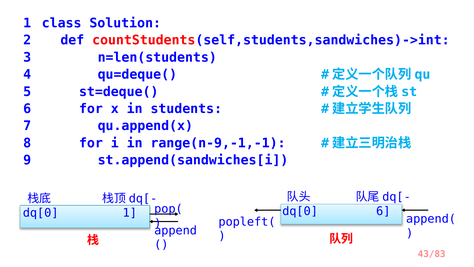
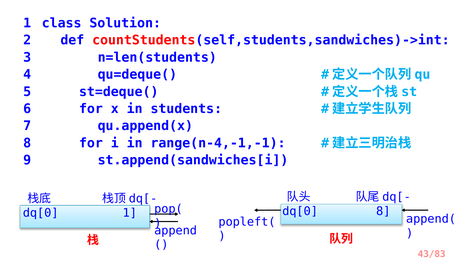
range(n-9,-1,-1: range(n-9,-1,-1 -> range(n-4,-1,-1 (218, 143)
6: 6 -> 8 (383, 211)
